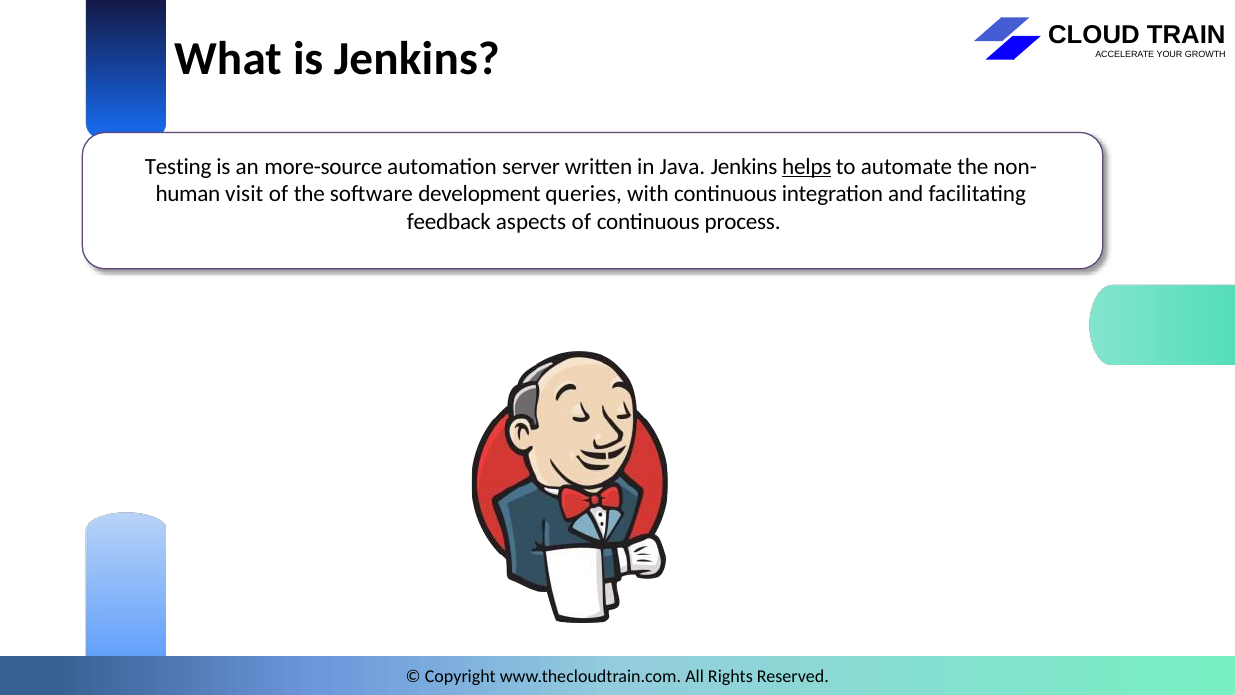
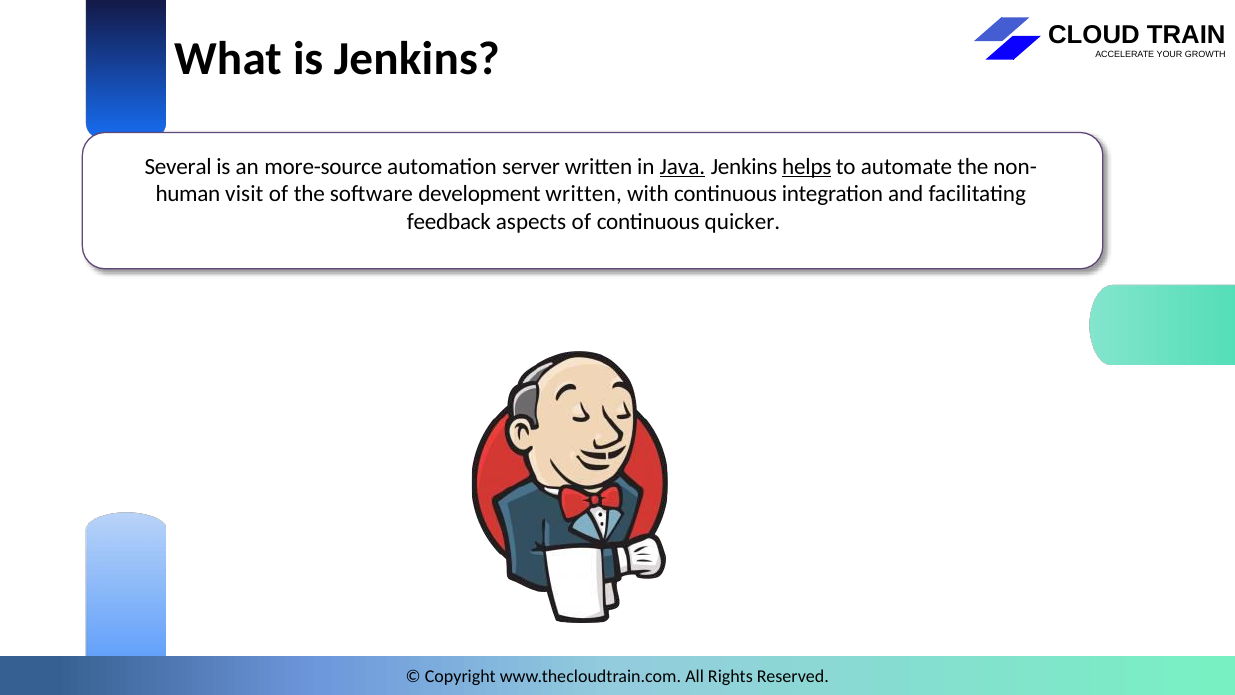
Testing: Testing -> Several (178, 166)
Java underline: none -> present (682, 166)
development queries: queries -> written (584, 194)
process: process -> quicker (742, 221)
